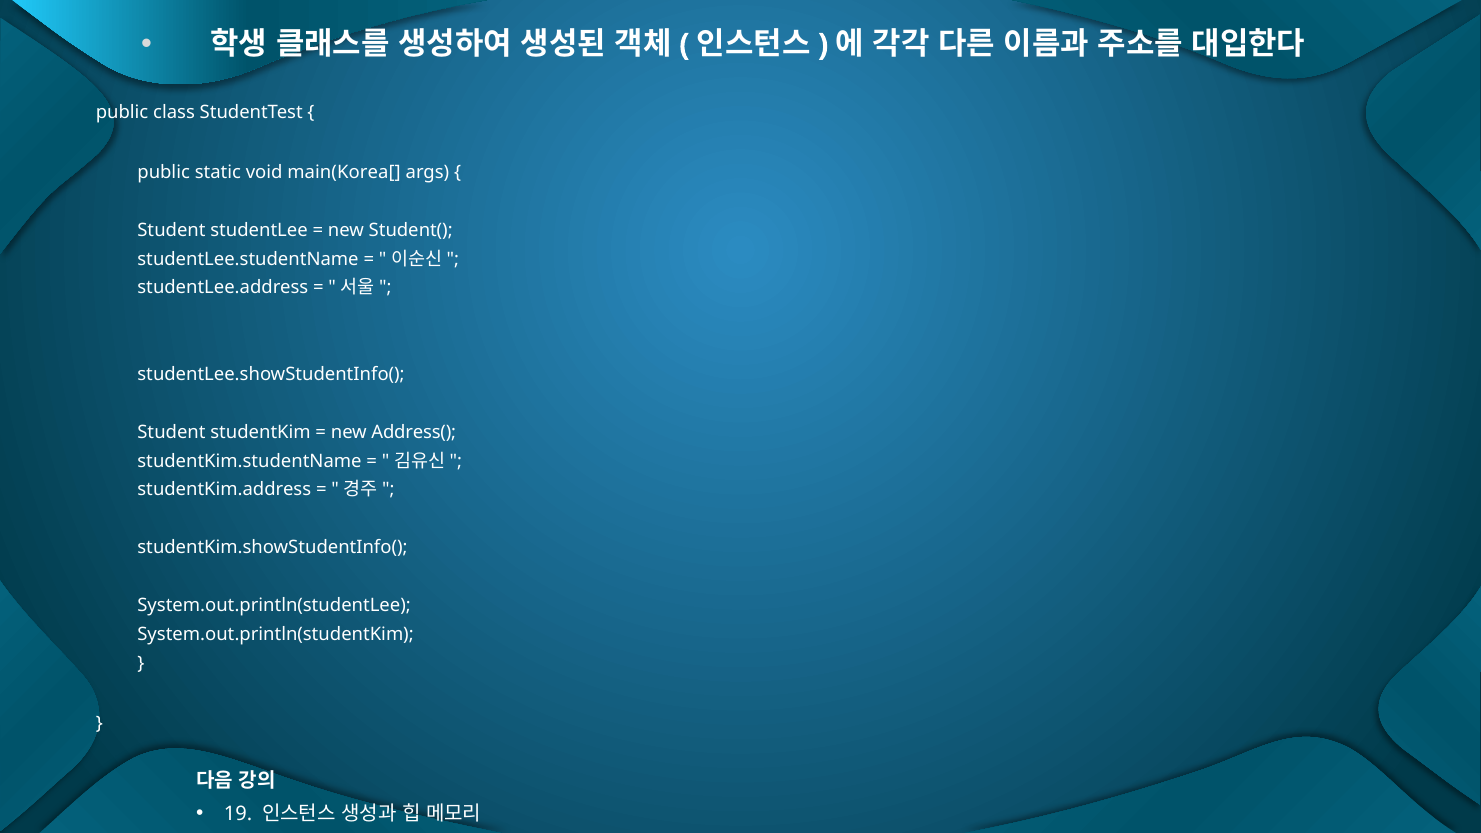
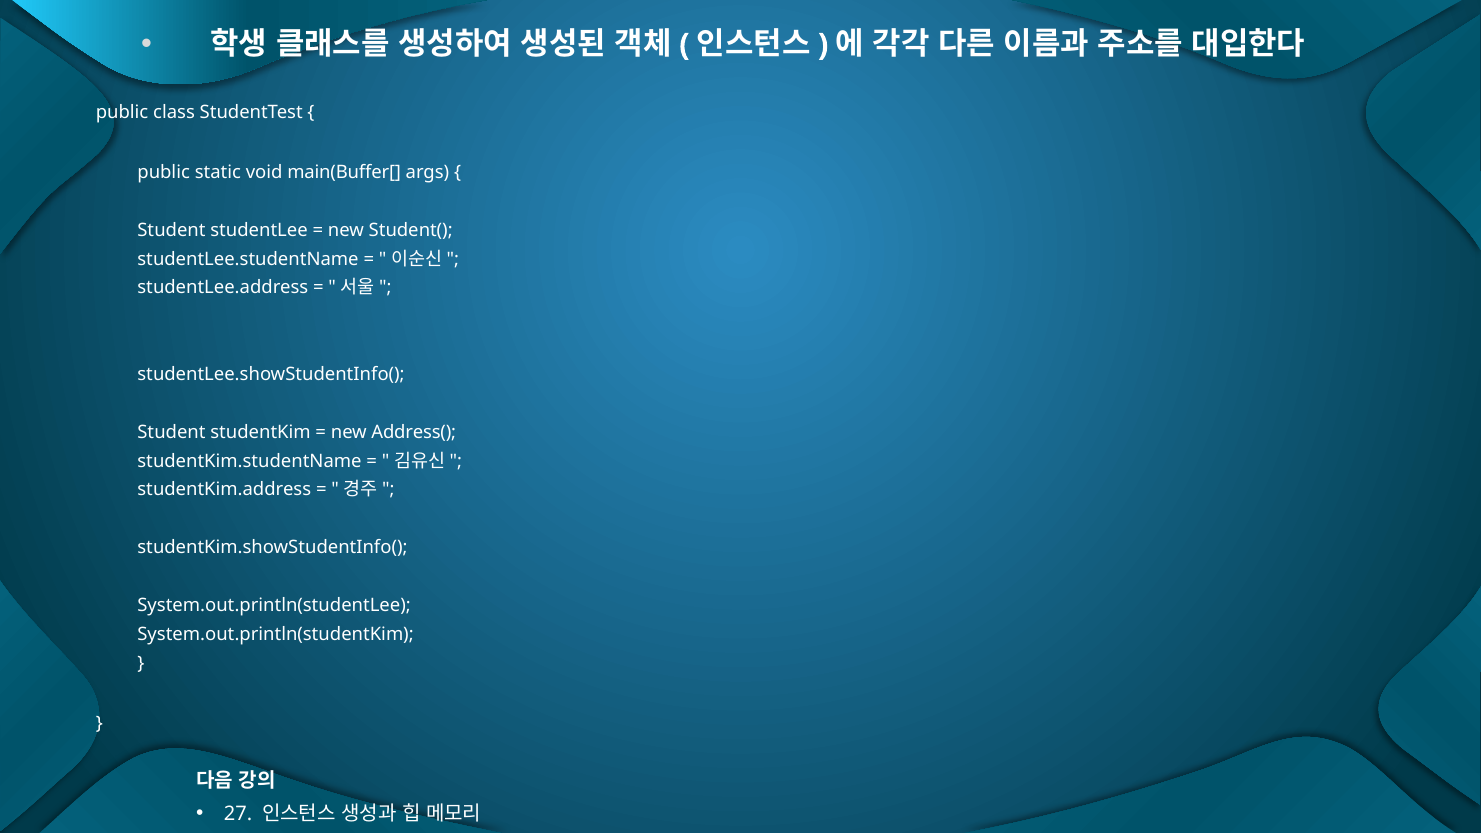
main(Korea[: main(Korea[ -> main(Buffer[ (344, 172)
19: 19 -> 27 (238, 814)
